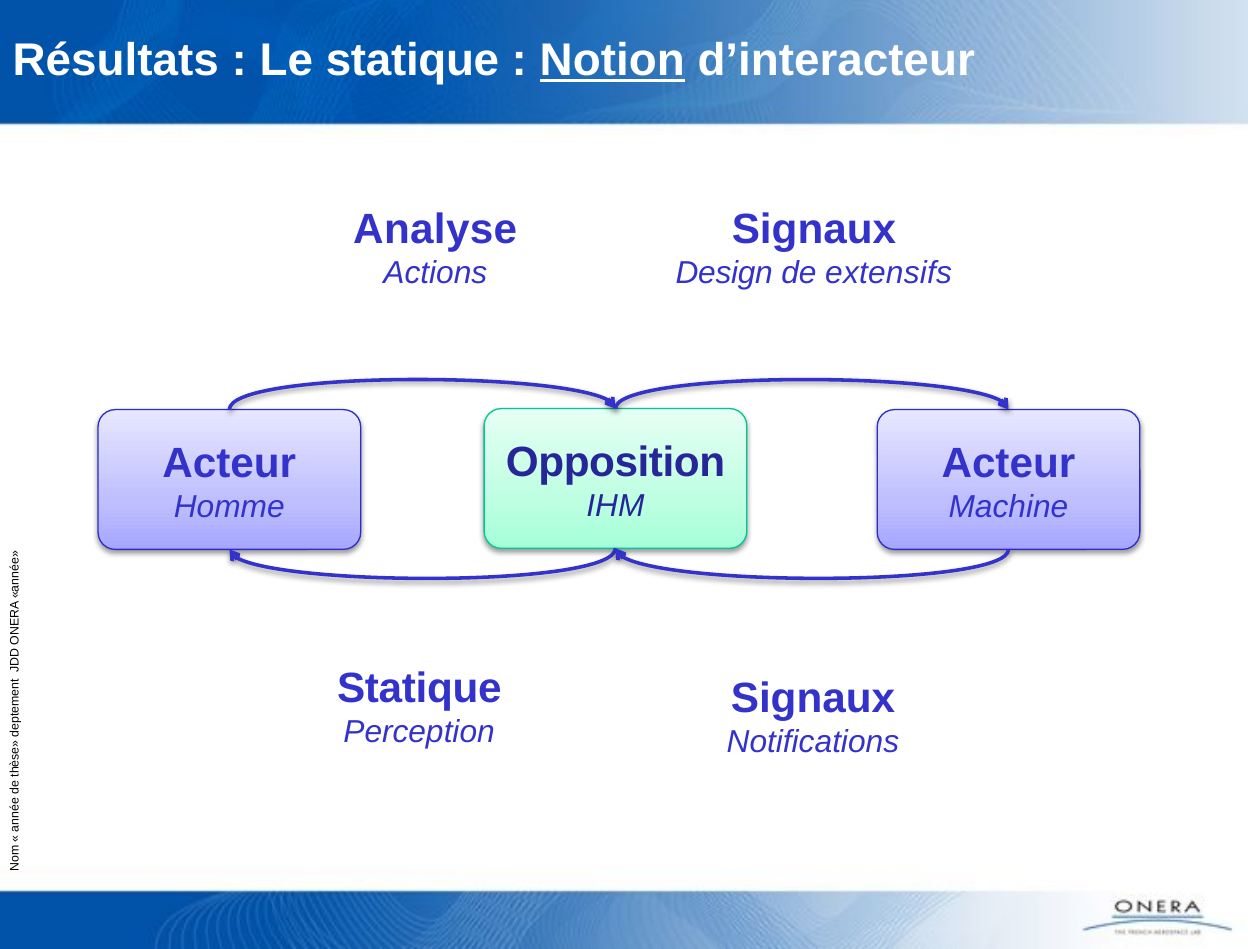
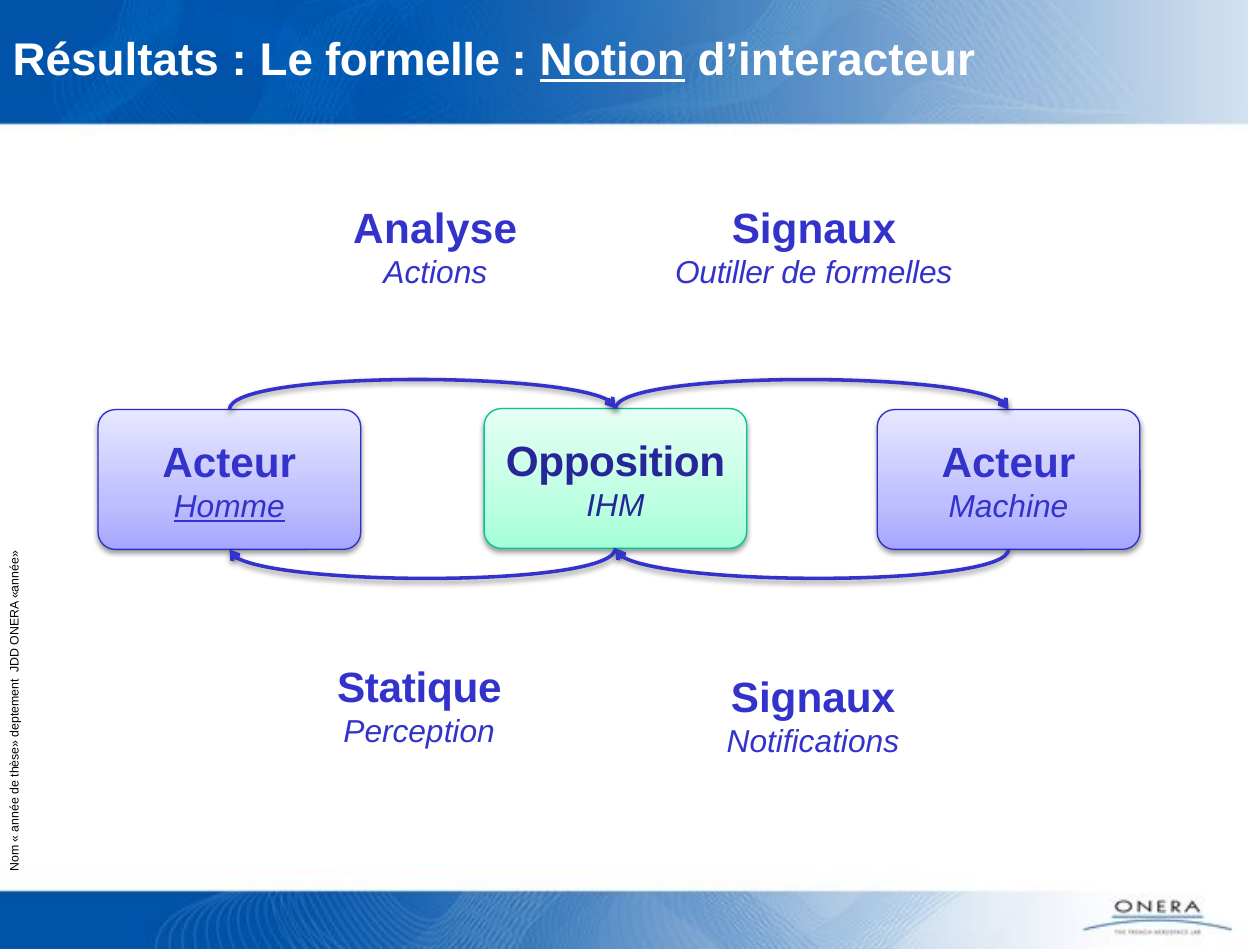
Le statique: statique -> formelle (413, 60)
Design: Design -> Outiller (724, 273)
extensifs: extensifs -> formelles (889, 273)
Homme underline: none -> present (229, 507)
